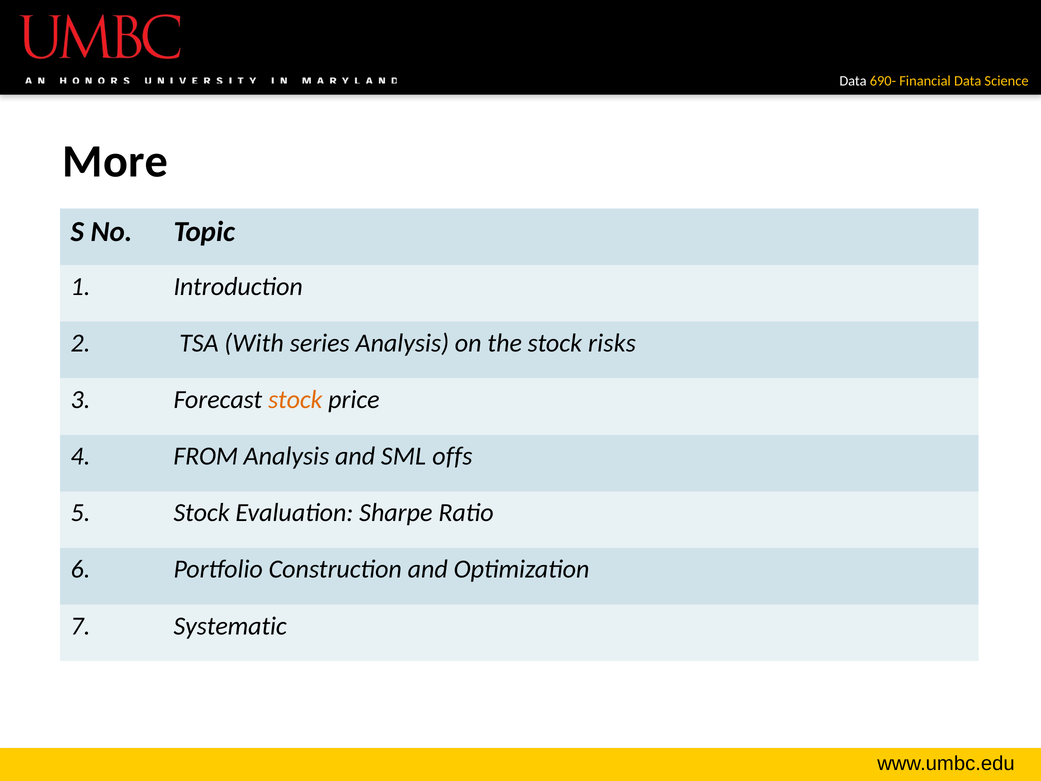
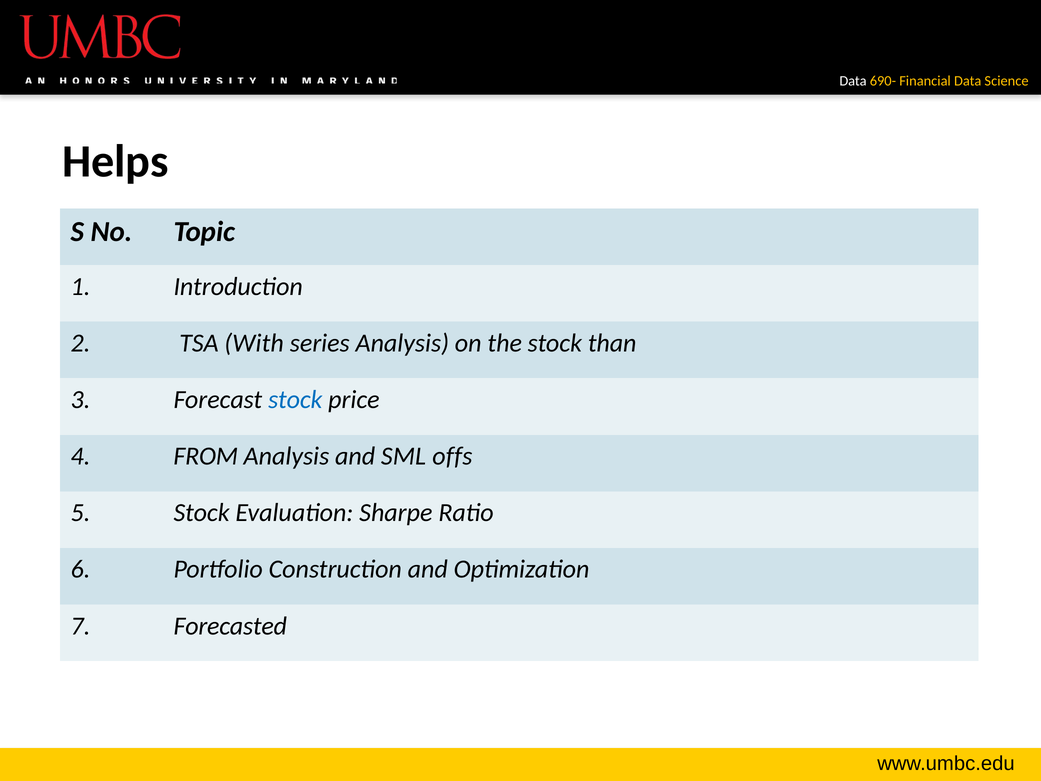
More: More -> Helps (115, 161)
risks: risks -> than (612, 343)
stock colour: orange -> blue (295, 399)
Systematic: Systematic -> Forecasted (230, 626)
